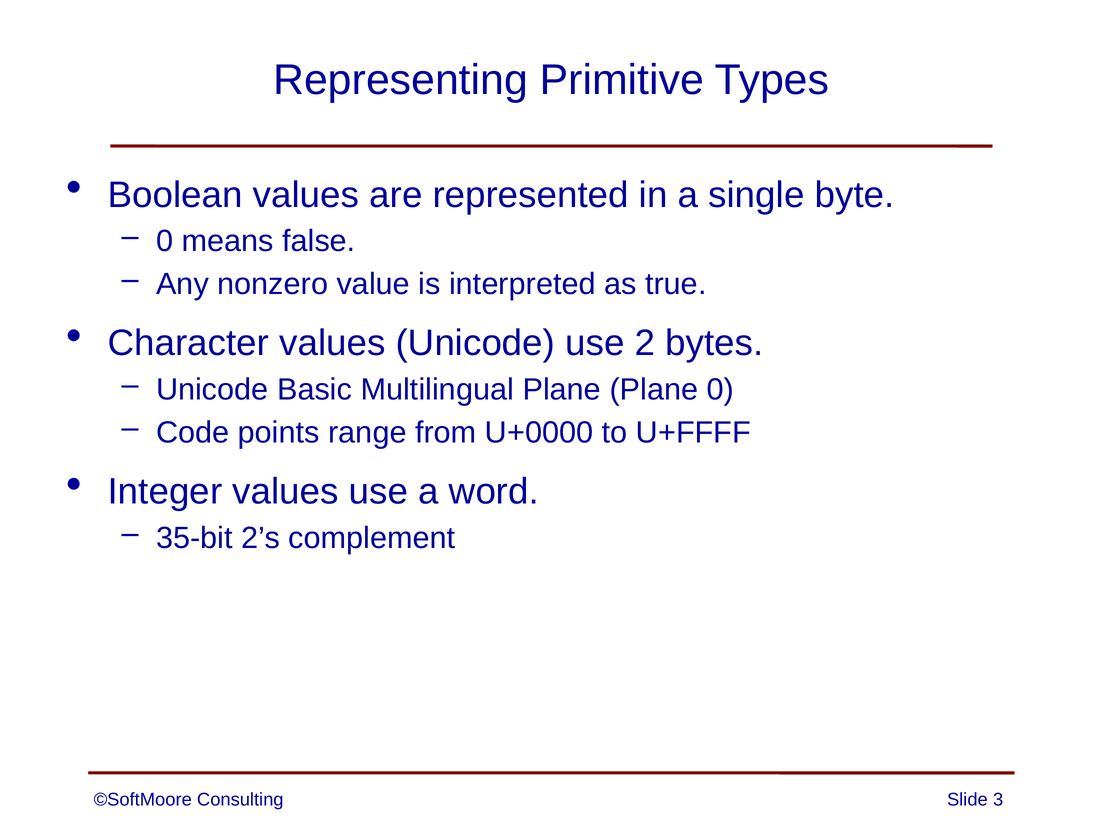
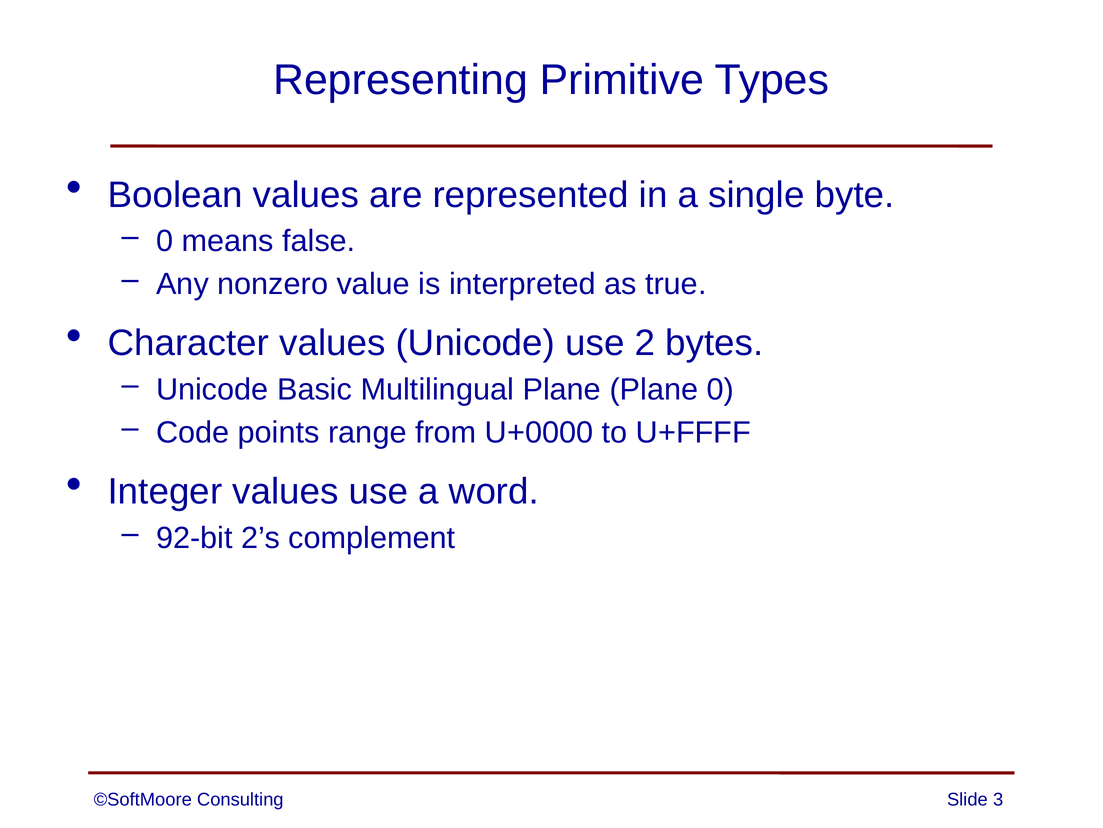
35-bit: 35-bit -> 92-bit (194, 537)
